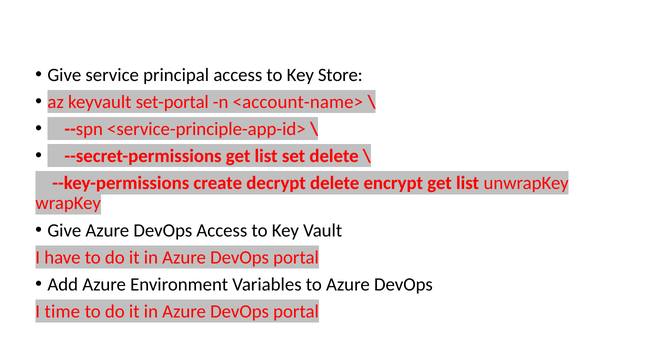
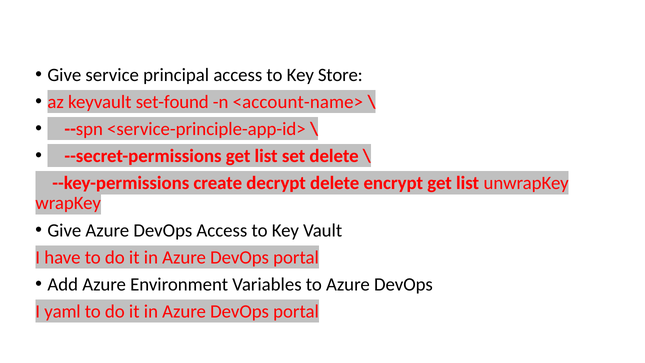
set-portal: set-portal -> set-found (172, 102)
time: time -> yaml (62, 311)
